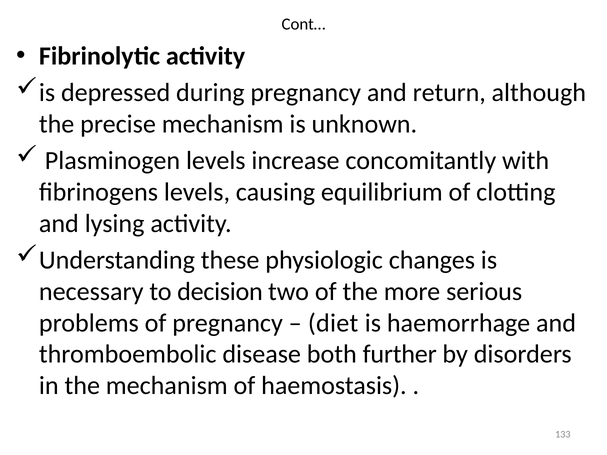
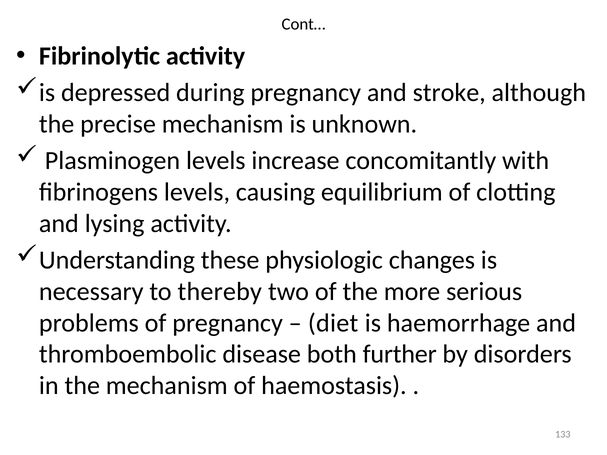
return: return -> stroke (449, 93)
decision: decision -> thereby (220, 292)
